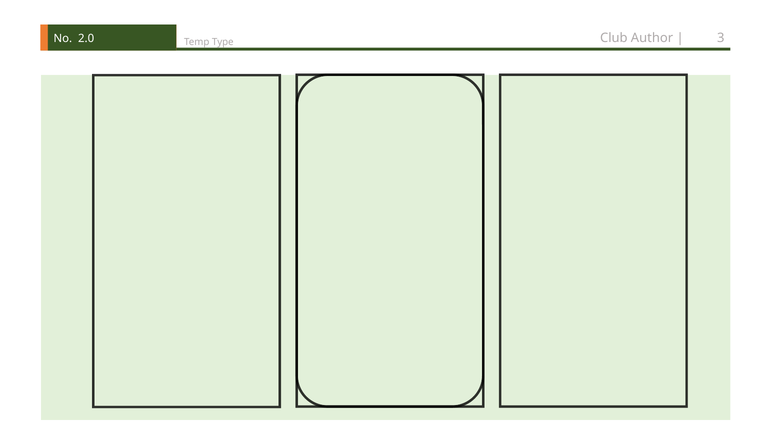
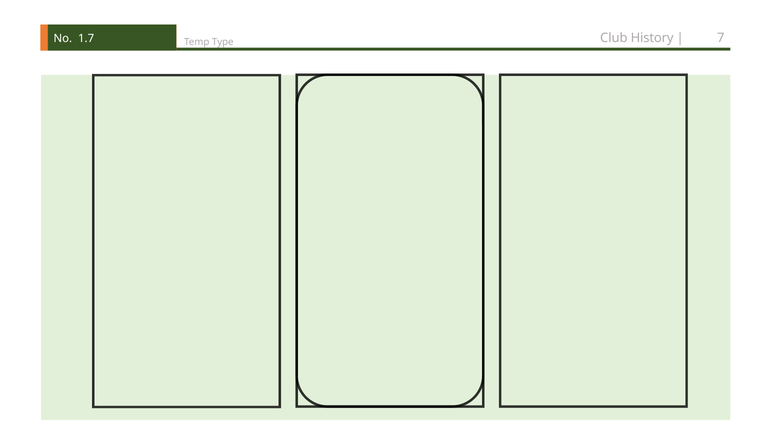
Author: Author -> History (652, 38)
3: 3 -> 7 (721, 38)
2.0: 2.0 -> 1.7 (86, 38)
